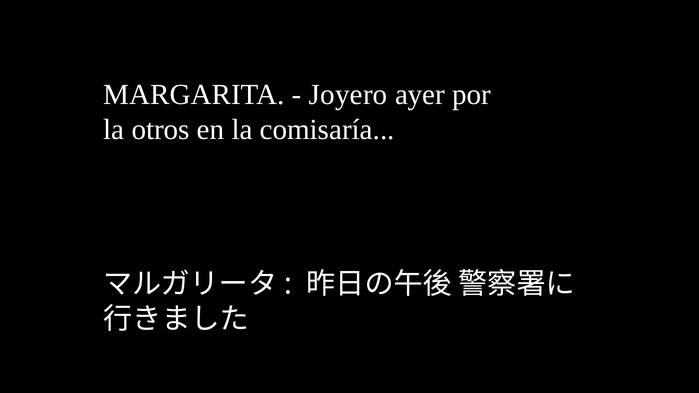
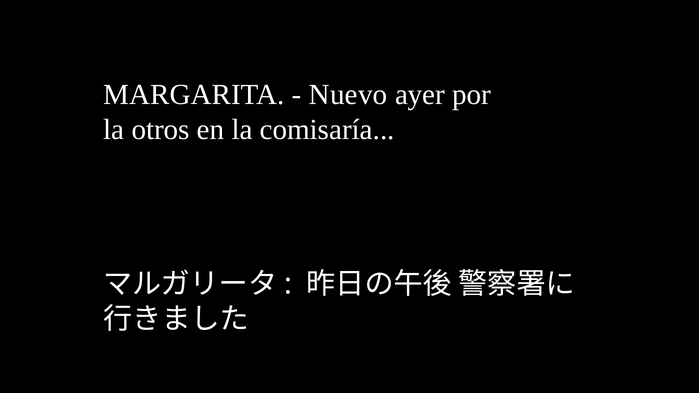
Joyero: Joyero -> Nuevo (348, 95)
